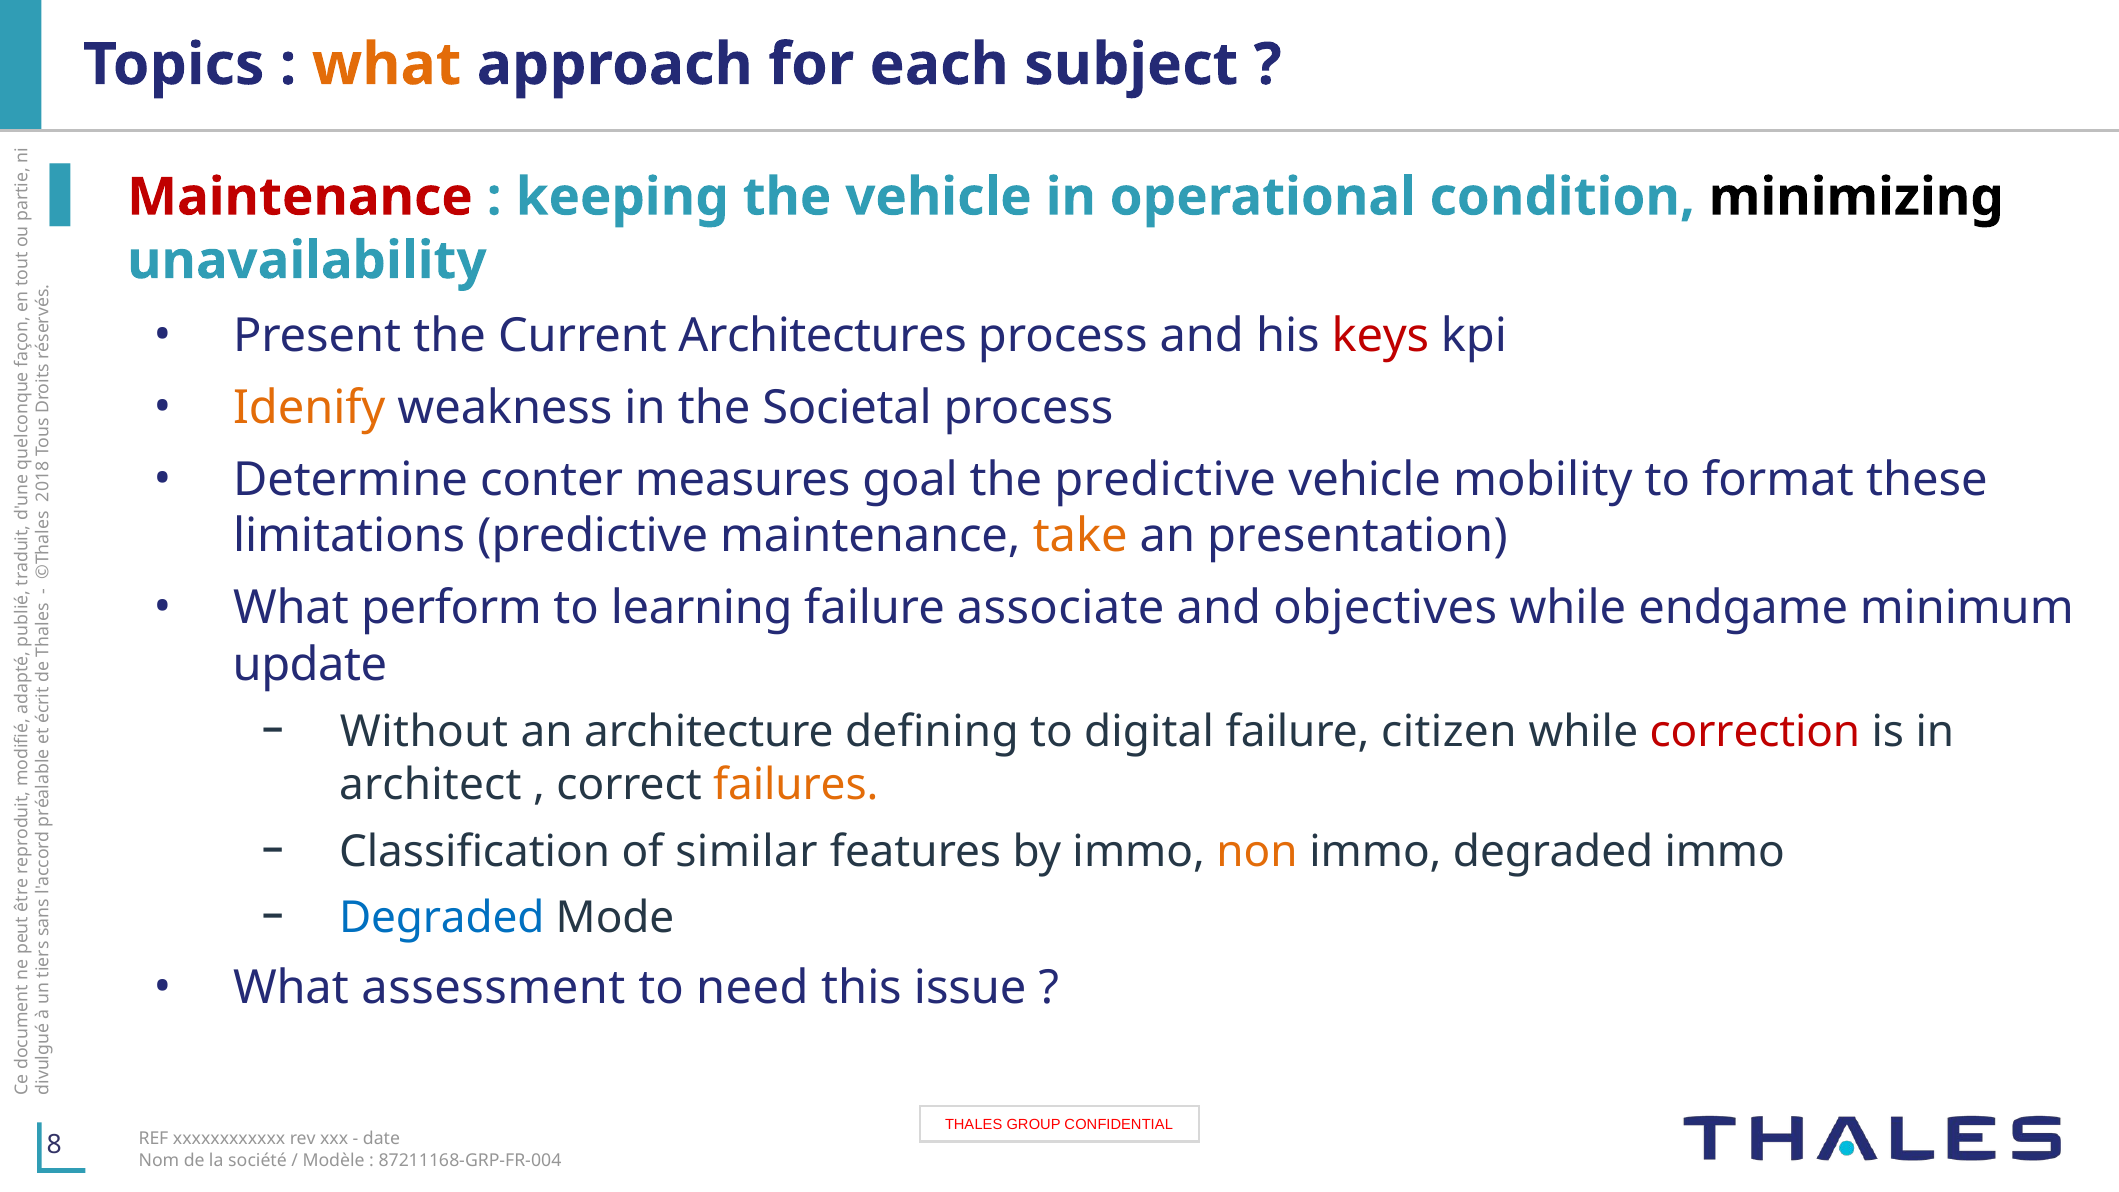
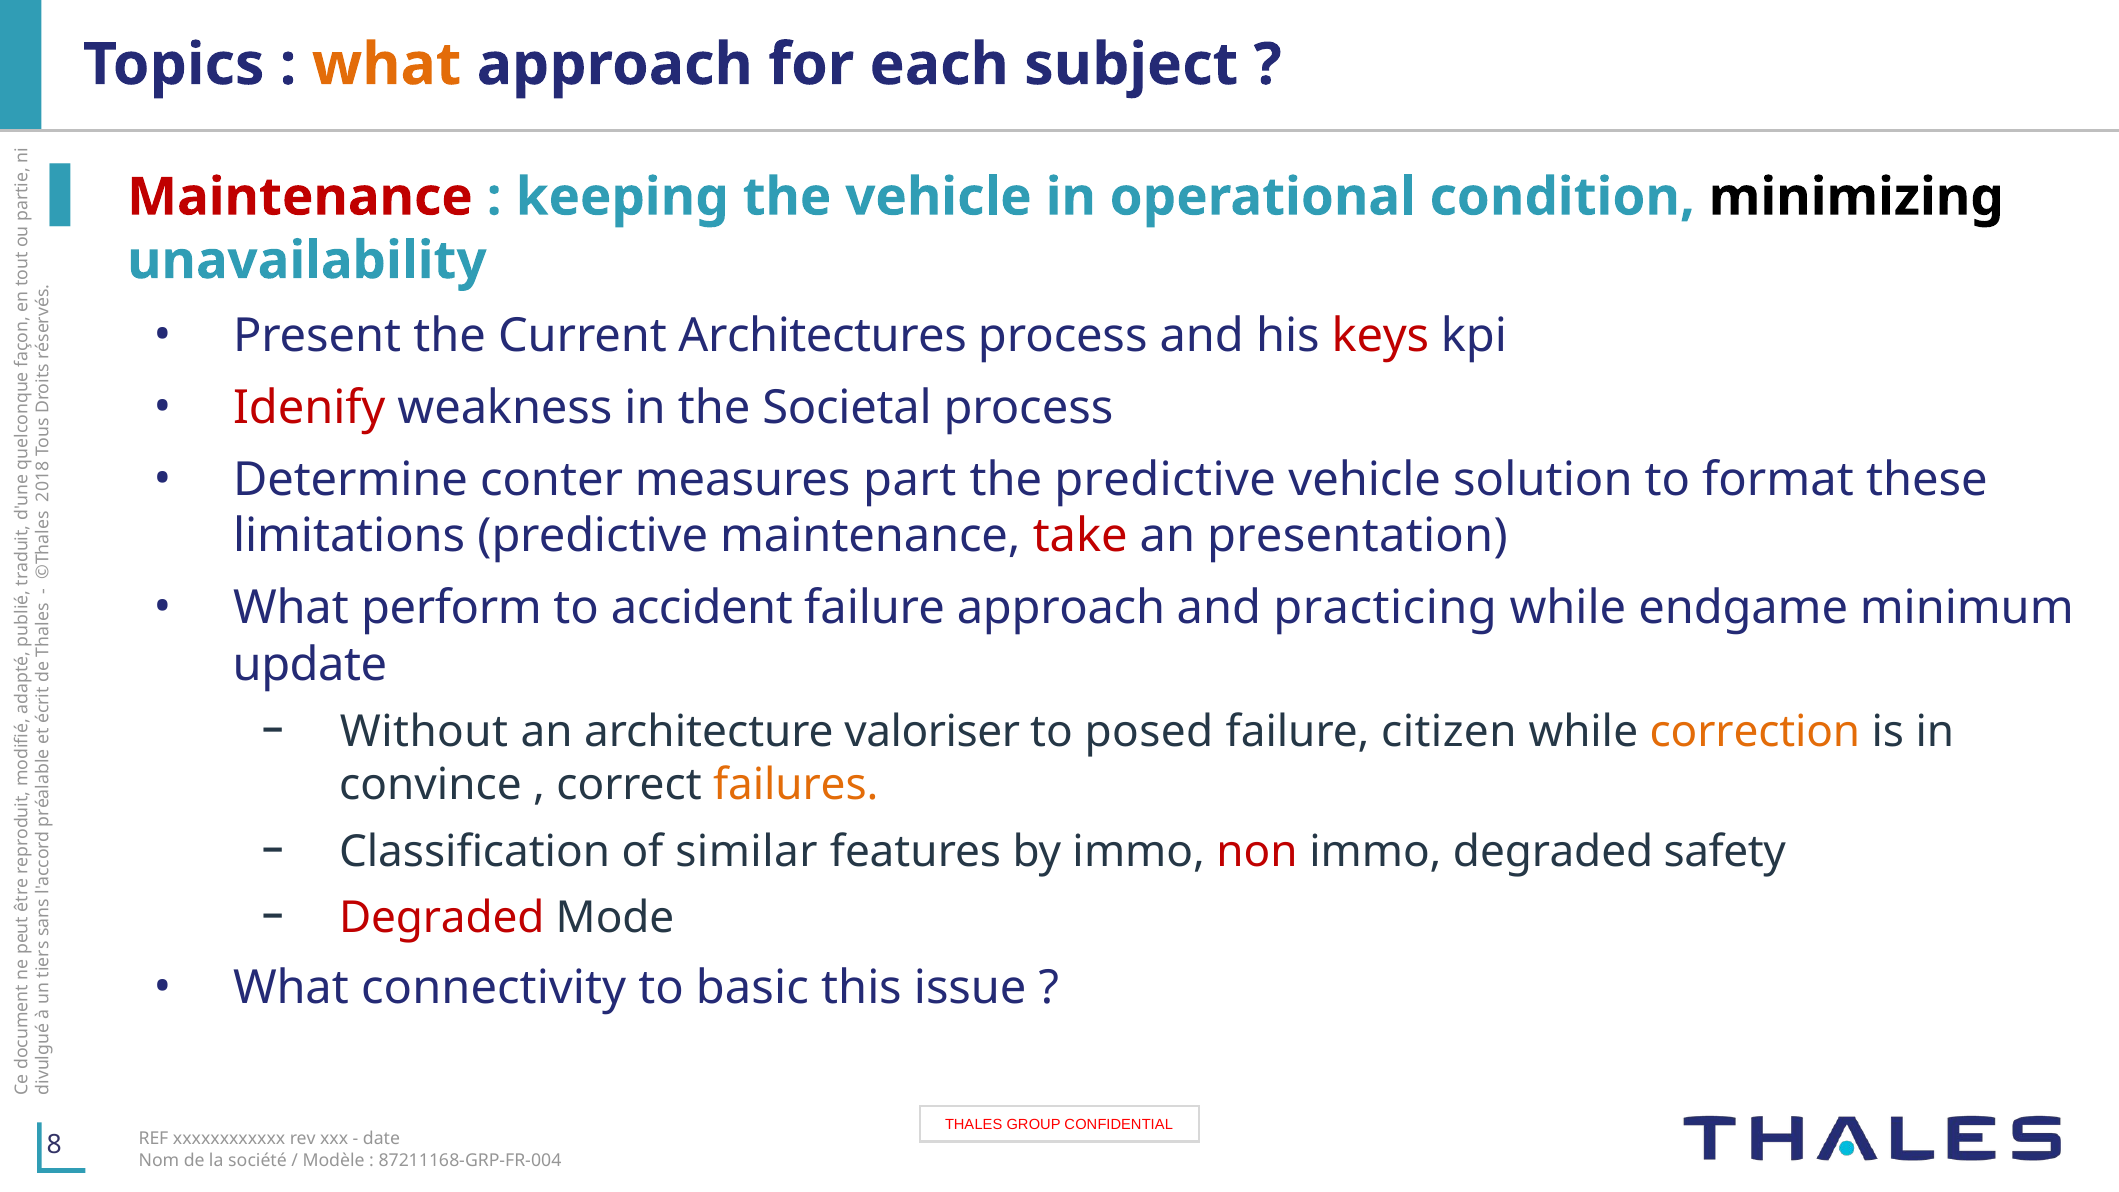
Idenify colour: orange -> red (309, 408)
goal: goal -> part (910, 480)
mobility: mobility -> solution (1543, 480)
take colour: orange -> red (1080, 536)
learning: learning -> accident (702, 608)
failure associate: associate -> approach (1061, 608)
objectives: objectives -> practicing (1385, 608)
defining: defining -> valoriser (932, 732)
digital: digital -> posed (1149, 732)
correction colour: red -> orange (1755, 732)
architect: architect -> convince (430, 785)
non colour: orange -> red (1257, 851)
degraded immo: immo -> safety (1725, 851)
Degraded colour: blue -> red (442, 918)
assessment: assessment -> connectivity (494, 988)
need: need -> basic (752, 988)
